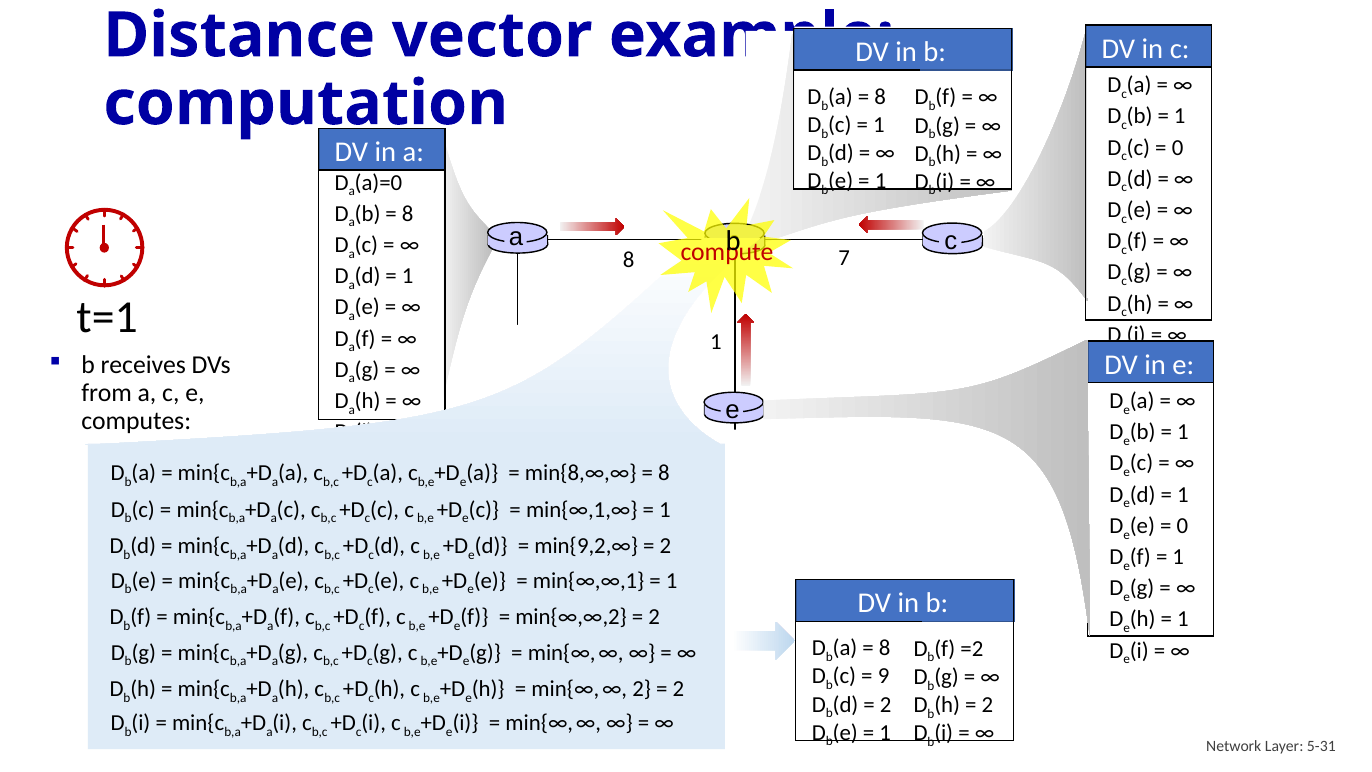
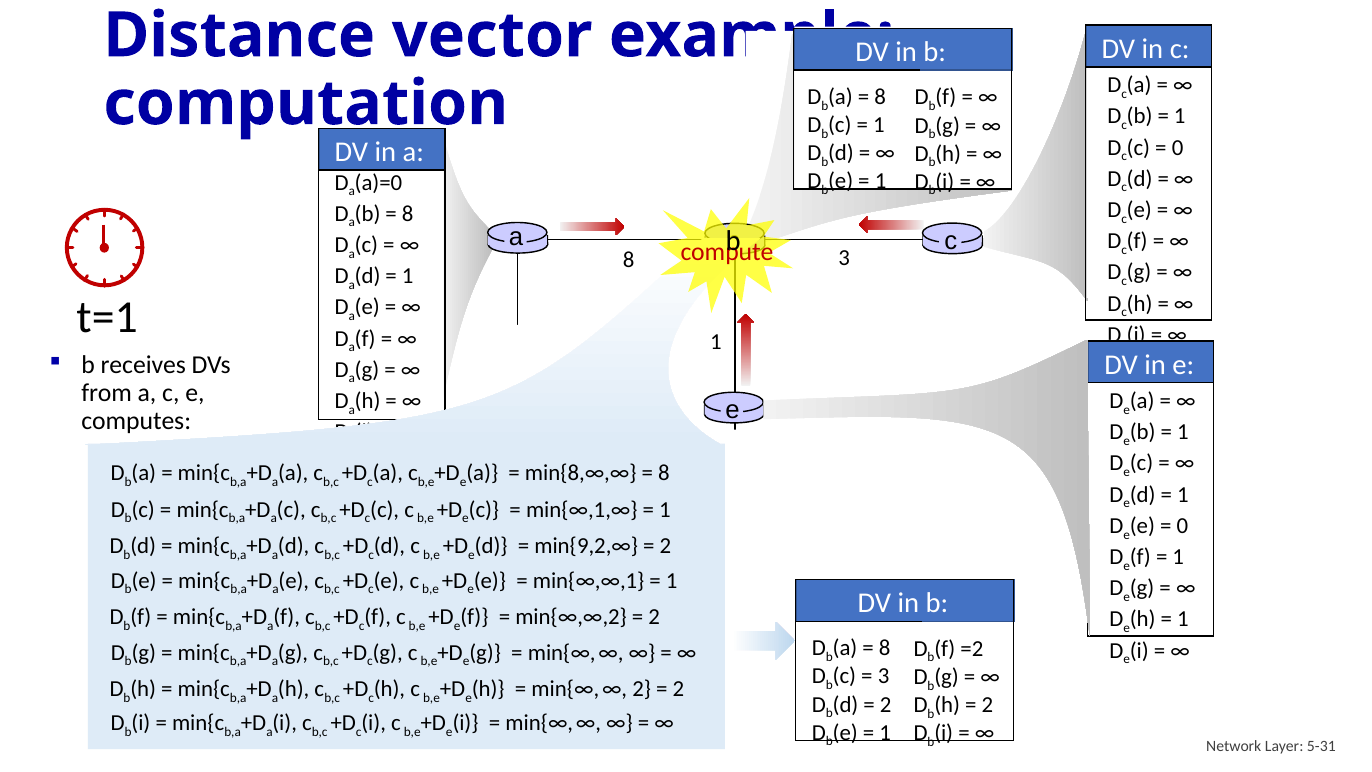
7: 7 -> 3 (844, 258)
9: 9 -> 3 (884, 676)
